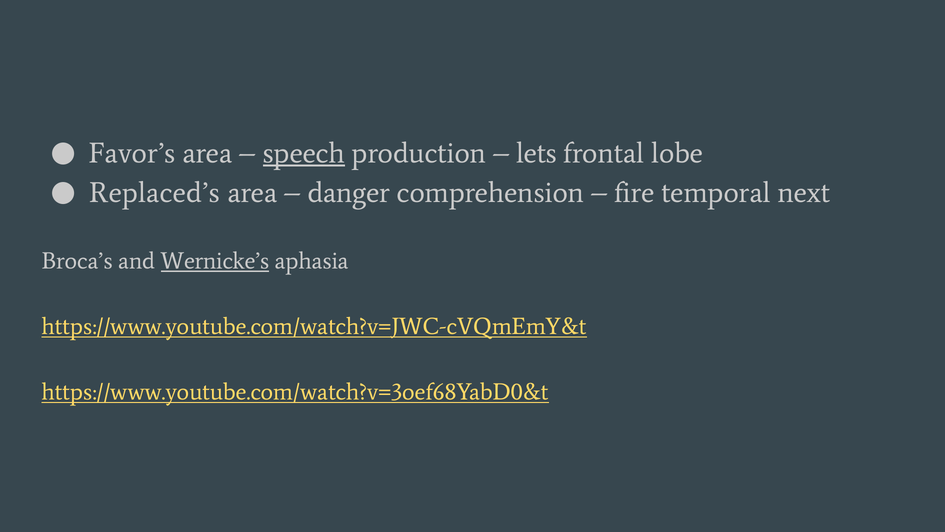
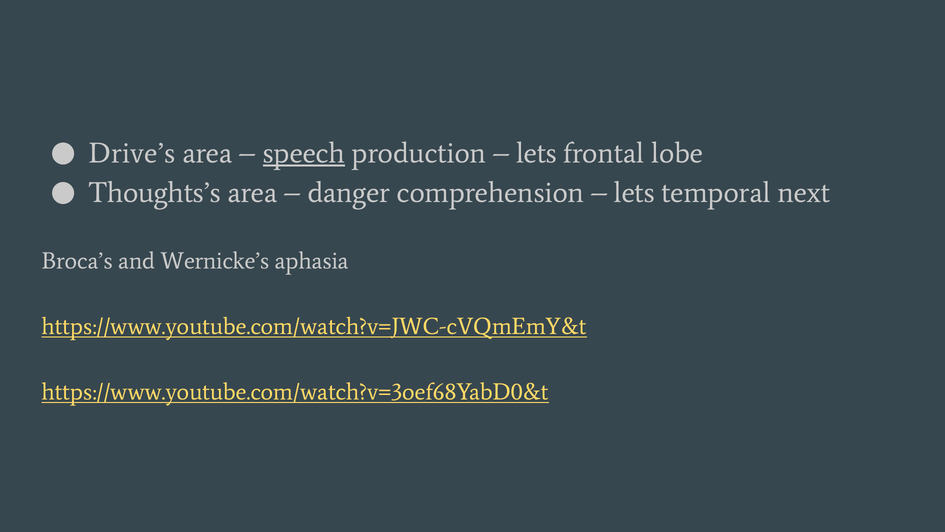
Favor’s: Favor’s -> Drive’s (132, 153)
Replaced’s: Replaced’s -> Thoughts’s (155, 193)
fire: fire -> lets (634, 193)
Wernicke’s underline: present -> none (215, 261)
